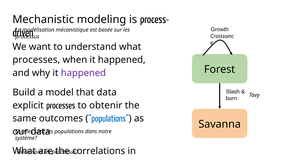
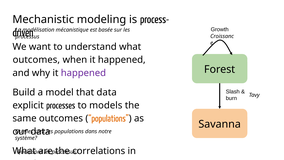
processes: processes -> outcomes (36, 60)
obtenir: obtenir -> models (106, 105)
populations colour: blue -> orange (109, 118)
